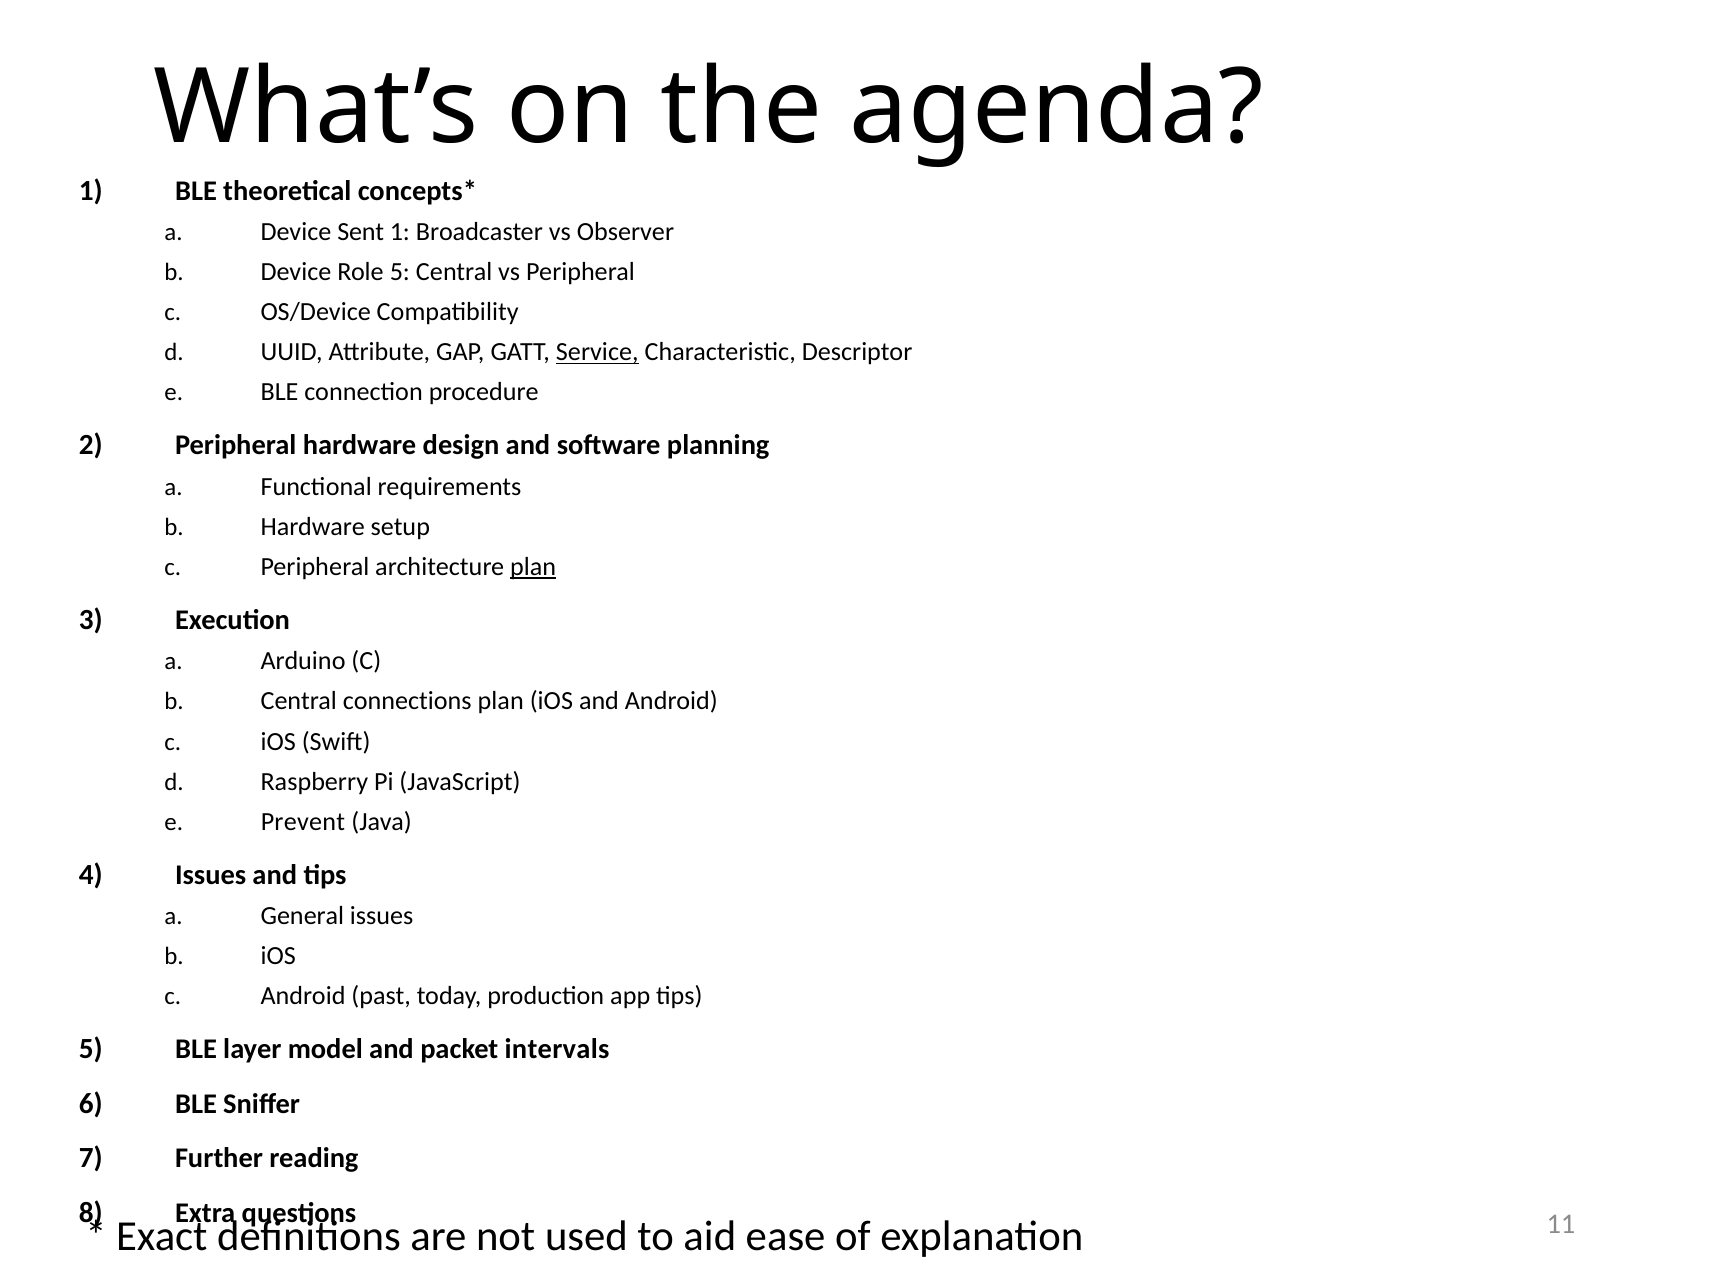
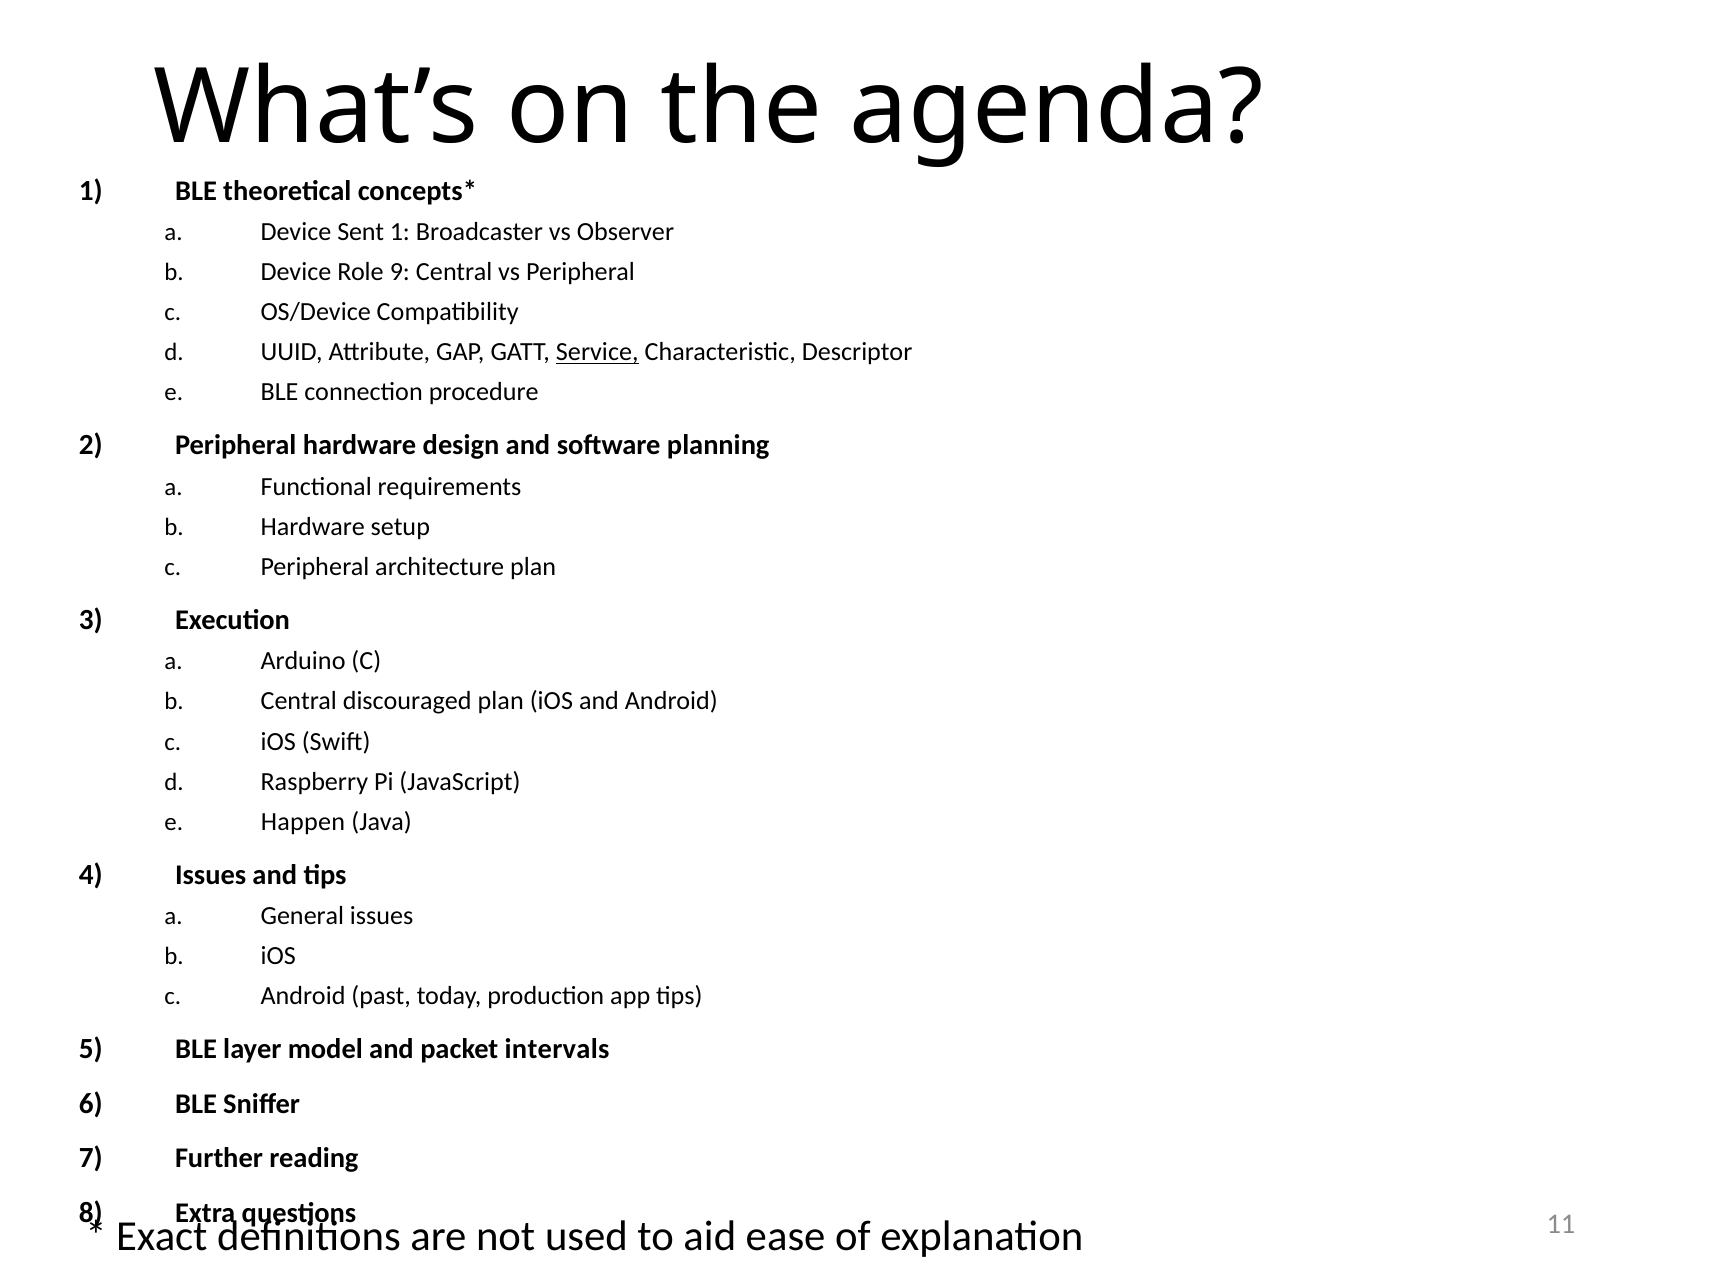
Role 5: 5 -> 9 (400, 272)
plan underline: present -> none (533, 567)
connections: connections -> discouraged (407, 702)
Prevent: Prevent -> Happen (303, 822)
